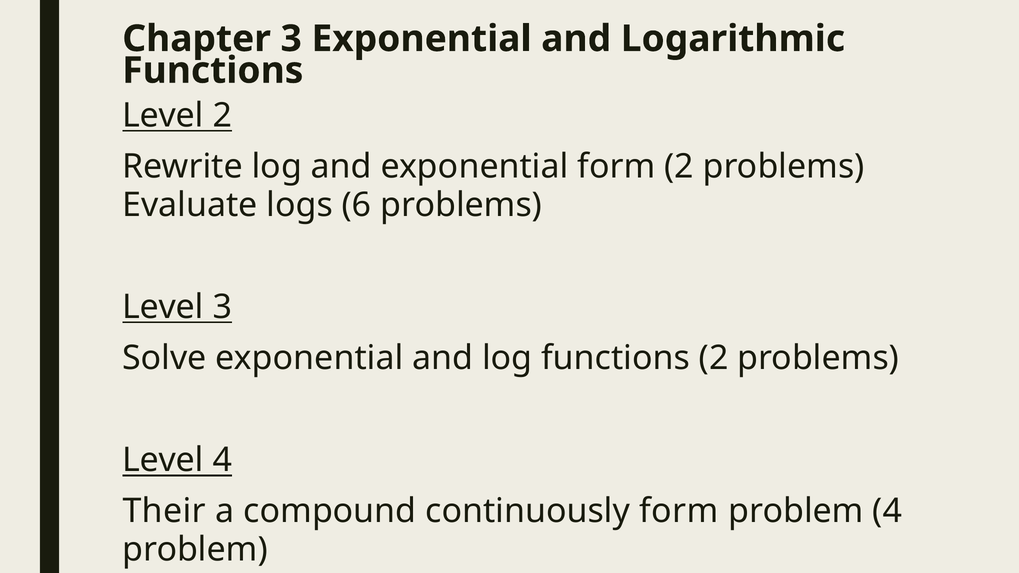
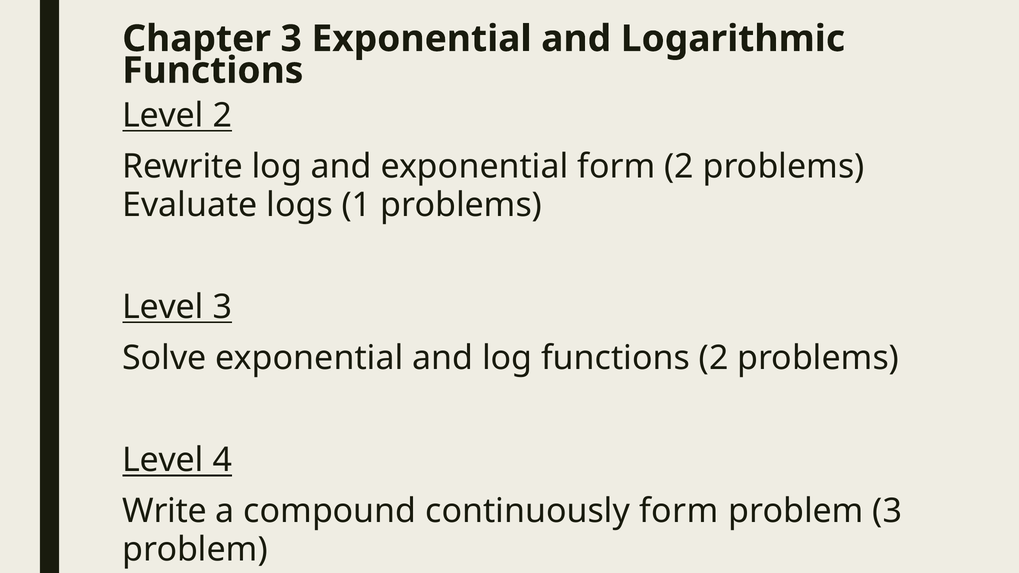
6: 6 -> 1 (357, 205)
Their: Their -> Write (165, 511)
problem 4: 4 -> 3 (887, 511)
